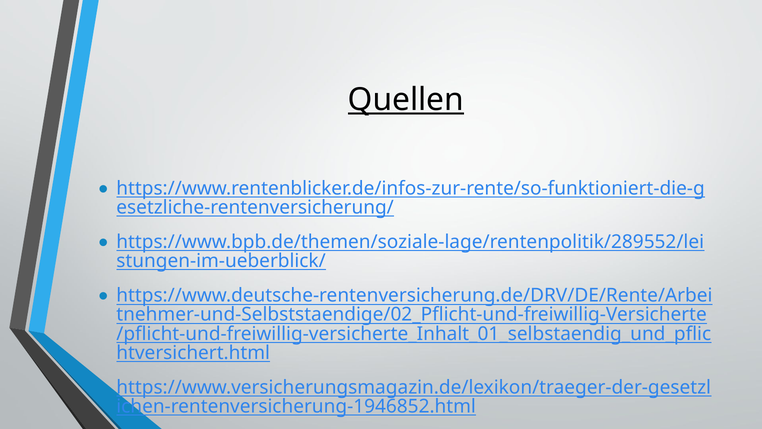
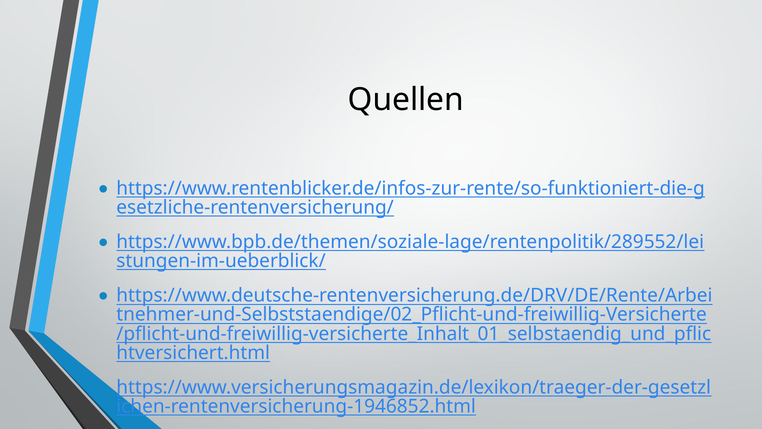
Quellen underline: present -> none (406, 100)
